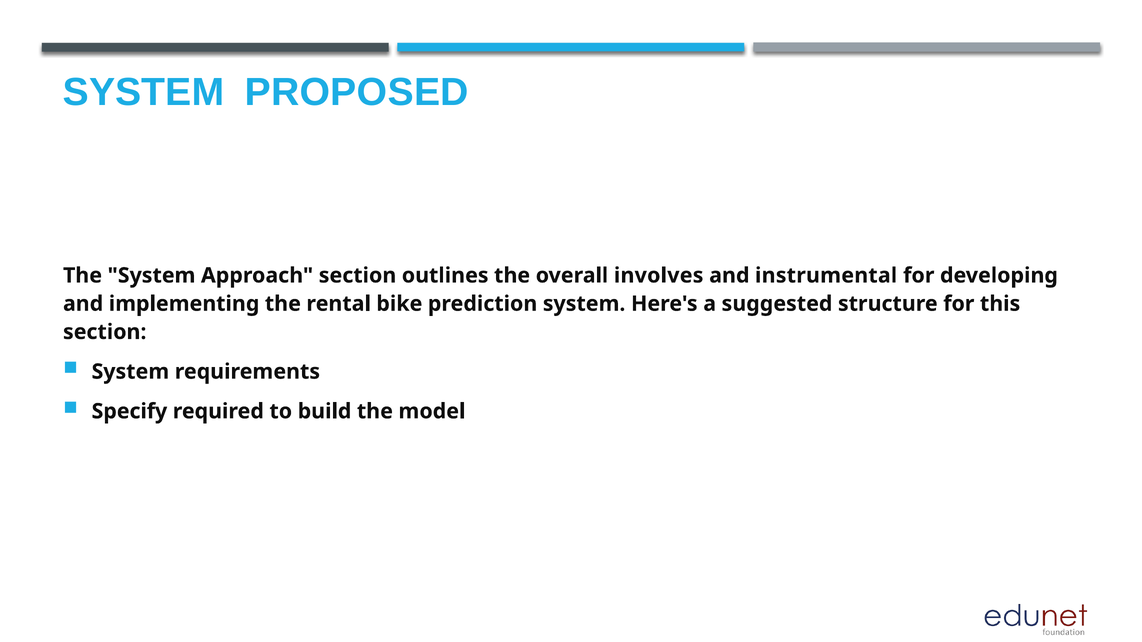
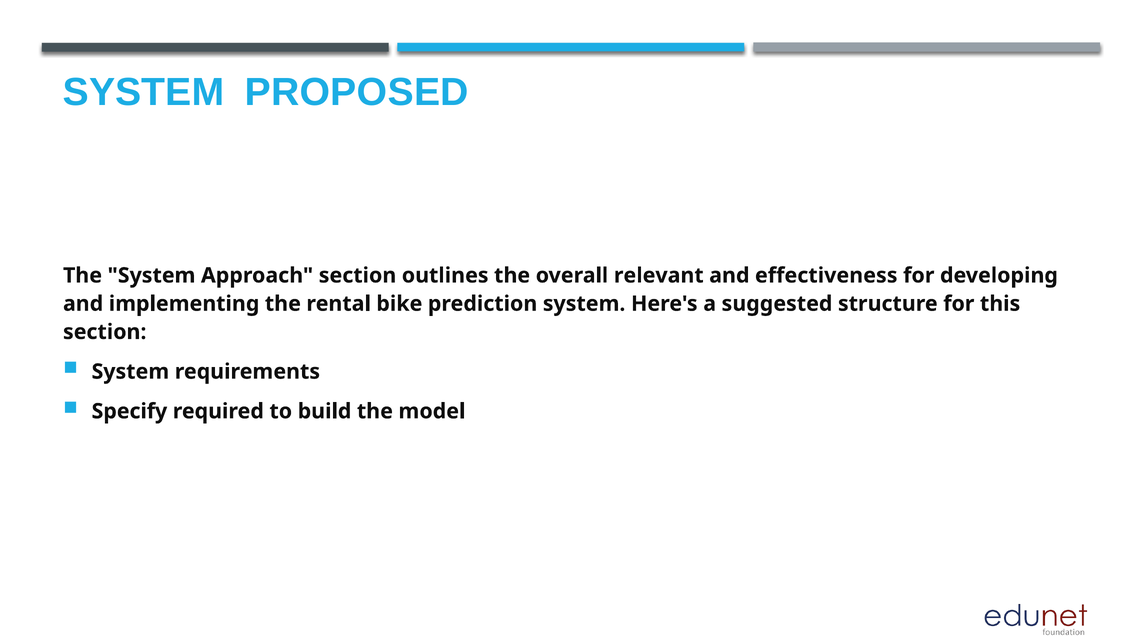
involves: involves -> relevant (659, 276)
instrumental: instrumental -> effectiveness (826, 276)
